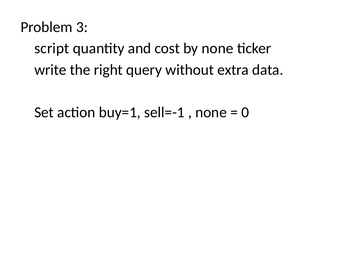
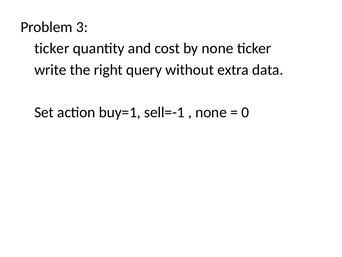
script: script -> ticker (52, 48)
